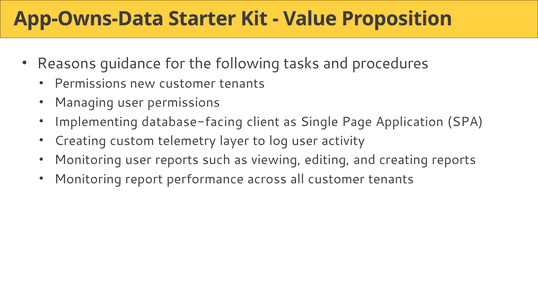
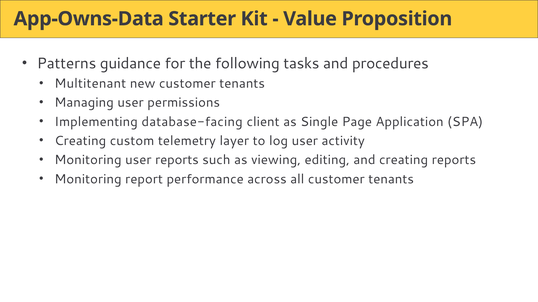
Reasons: Reasons -> Patterns (67, 63)
Permissions: Permissions -> Multitenant (90, 84)
